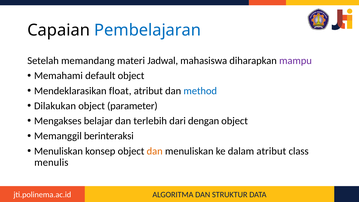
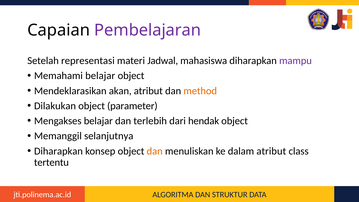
Pembelajaran colour: blue -> purple (148, 30)
memandang: memandang -> representasi (88, 61)
Memahami default: default -> belajar (100, 76)
float: float -> akan (120, 91)
method colour: blue -> orange (200, 91)
dengan: dengan -> hendak (204, 121)
berinteraksi: berinteraksi -> selanjutnya (109, 136)
Menuliskan: Menuliskan -> Diharapkan (58, 151)
menulis: menulis -> tertentu (51, 162)
